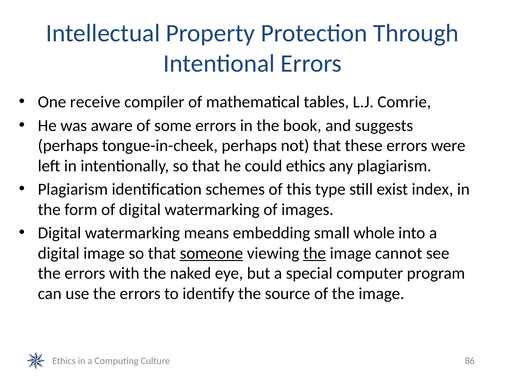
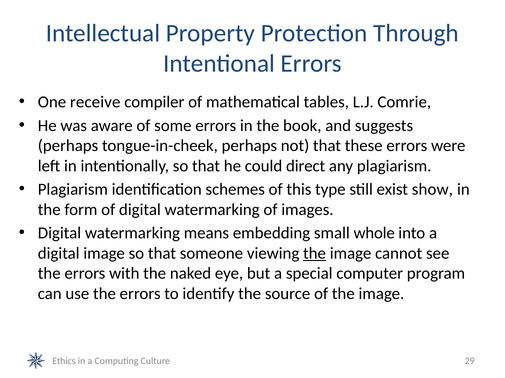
could ethics: ethics -> direct (306, 166)
index: index -> show (432, 190)
someone underline: present -> none (211, 254)
86: 86 -> 29 (470, 362)
